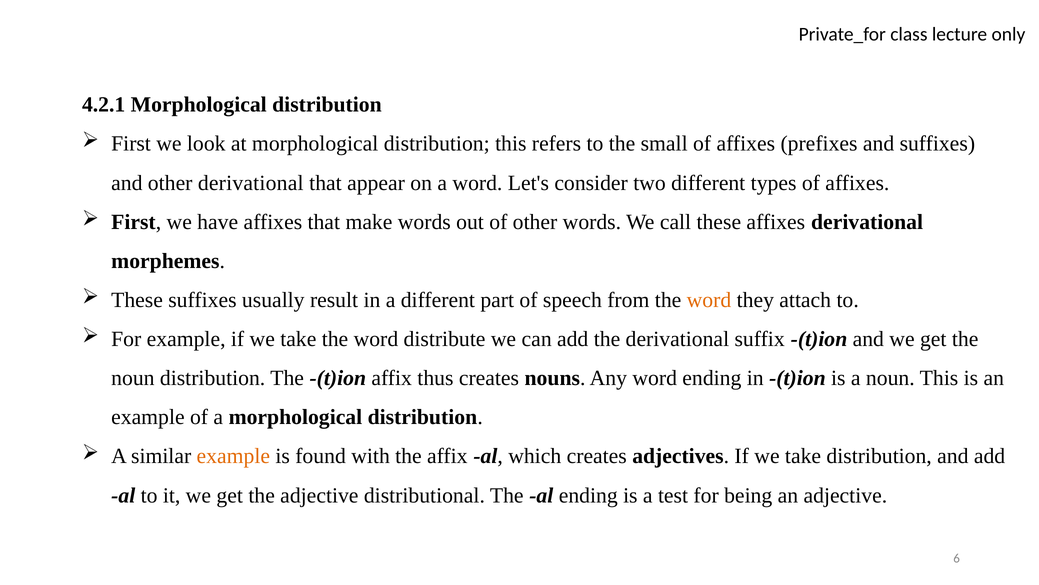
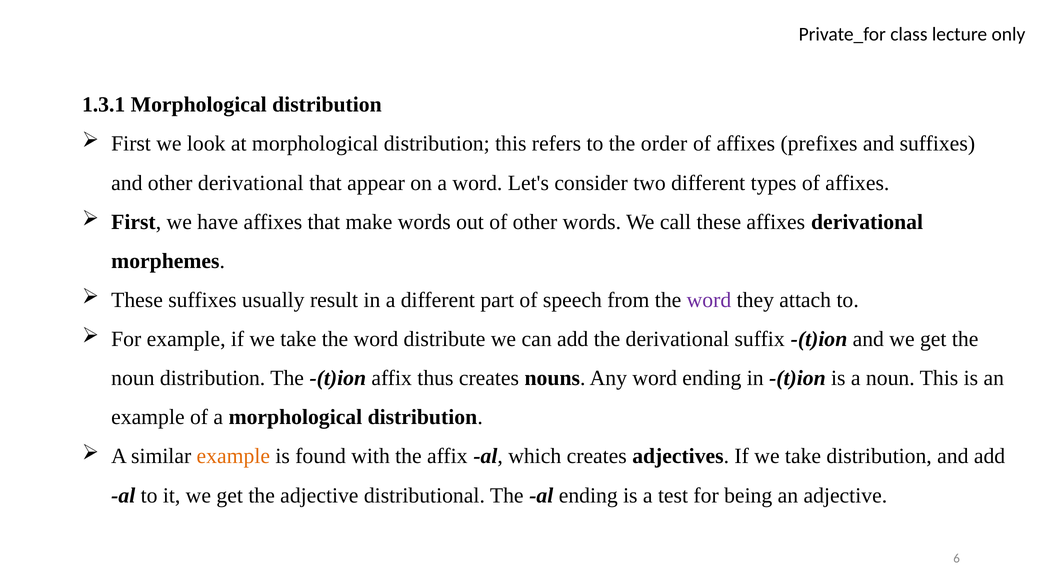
4.2.1: 4.2.1 -> 1.3.1 (104, 105)
small: small -> order (664, 144)
word colour: orange -> purple (709, 300)
